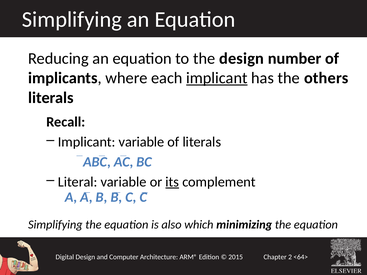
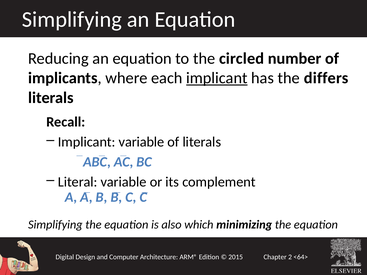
the design: design -> circled (242, 59)
others: others -> differs (326, 78)
its underline: present -> none (172, 182)
